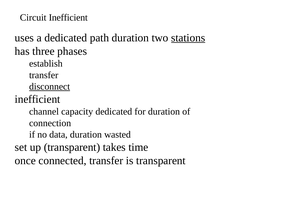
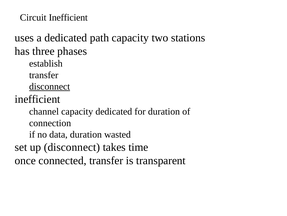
path duration: duration -> capacity (130, 38)
stations underline: present -> none (188, 38)
up transparent: transparent -> disconnect (72, 147)
